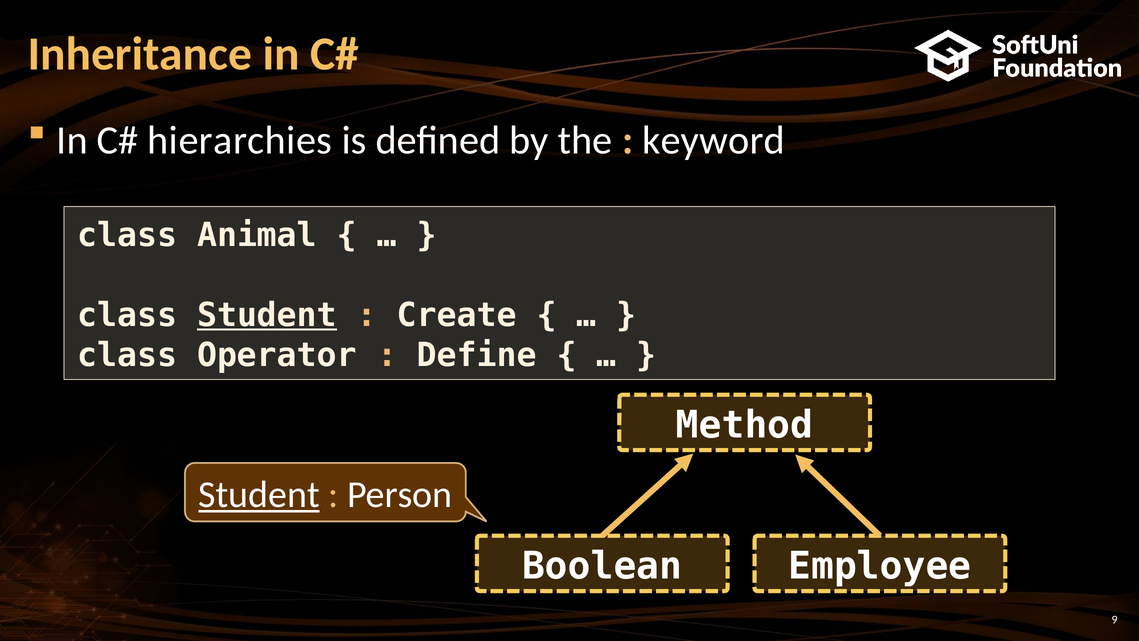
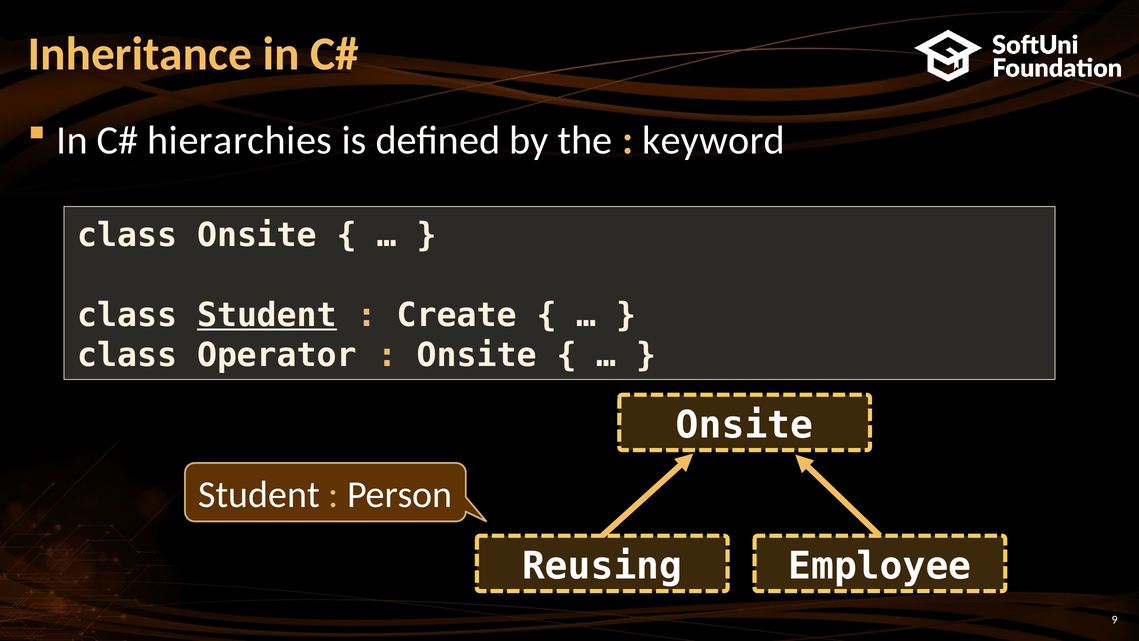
class Animal: Animal -> Onsite (257, 235)
Define: Define -> Onsite (477, 355)
Method: Method -> Onsite (745, 425)
Student underline: present -> none (259, 495)
Boolean: Boolean -> Reusing (602, 566)
